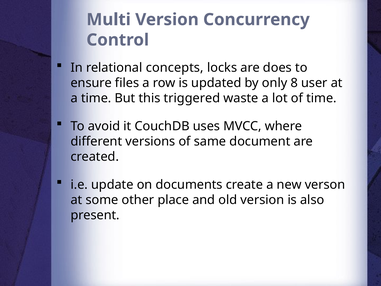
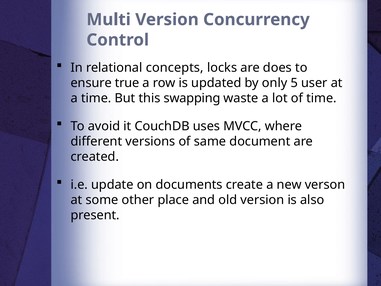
files: files -> true (127, 83)
8: 8 -> 5 (294, 83)
triggered: triggered -> swapping (192, 98)
